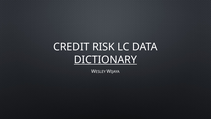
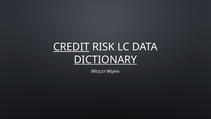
CREDIT underline: none -> present (71, 47)
